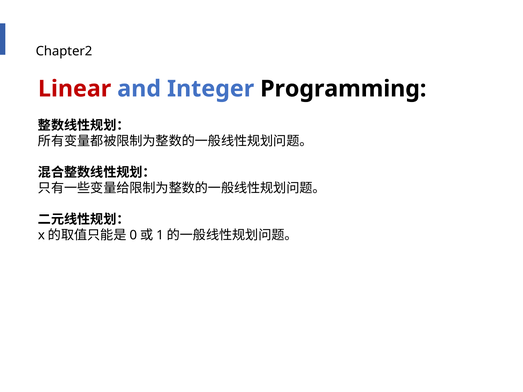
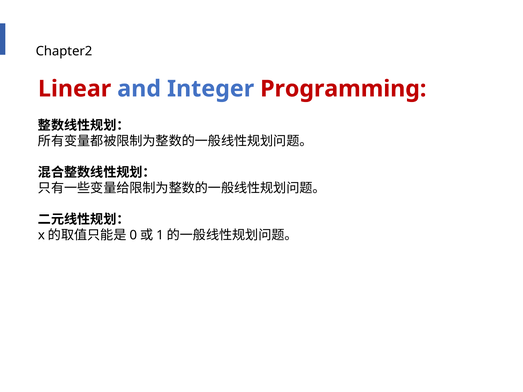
Programming colour: black -> red (343, 89)
